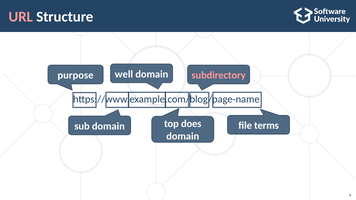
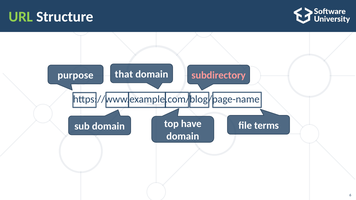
URL colour: pink -> light green (21, 17)
well: well -> that (124, 74)
does: does -> have (191, 124)
